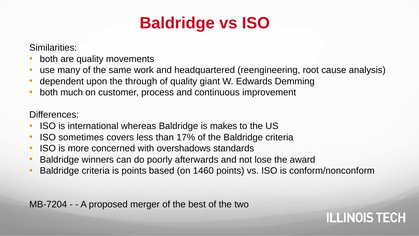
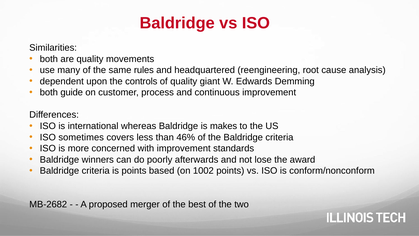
work: work -> rules (144, 70)
through: through -> controls (141, 81)
much: much -> guide (72, 92)
17%: 17% -> 46% (186, 137)
with overshadows: overshadows -> improvement (184, 148)
1460: 1460 -> 1002 (203, 171)
MB-7204: MB-7204 -> MB-2682 (48, 204)
